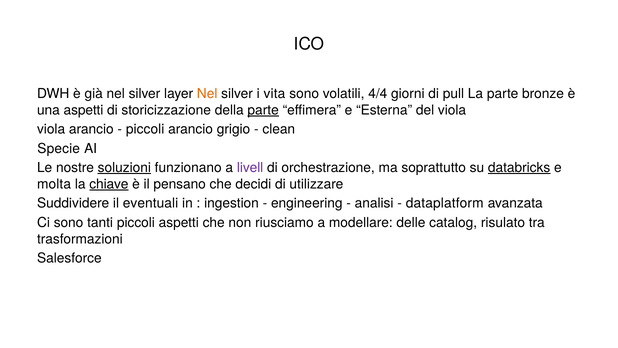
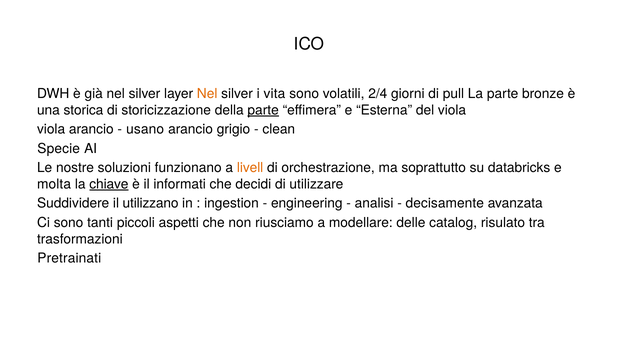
4/4: 4/4 -> 2/4 (378, 93)
una aspetti: aspetti -> storica (83, 110)
piccoli: piccoli -> usano (145, 129)
soluzioni underline: present -> none (124, 168)
livell colour: purple -> orange (250, 168)
databricks underline: present -> none (519, 168)
pensano: pensano -> informati (180, 184)
eventuali: eventuali -> utilizzano (151, 203)
dataplatform: dataplatform -> decisamente (445, 203)
Salesforce: Salesforce -> Pretrainati (69, 258)
